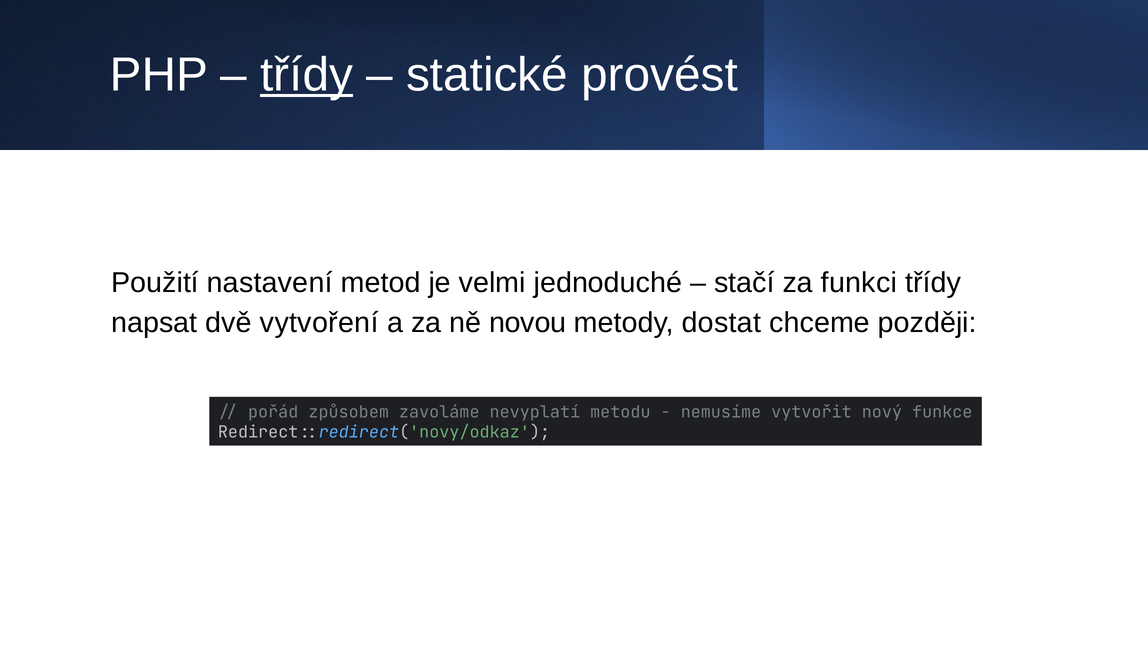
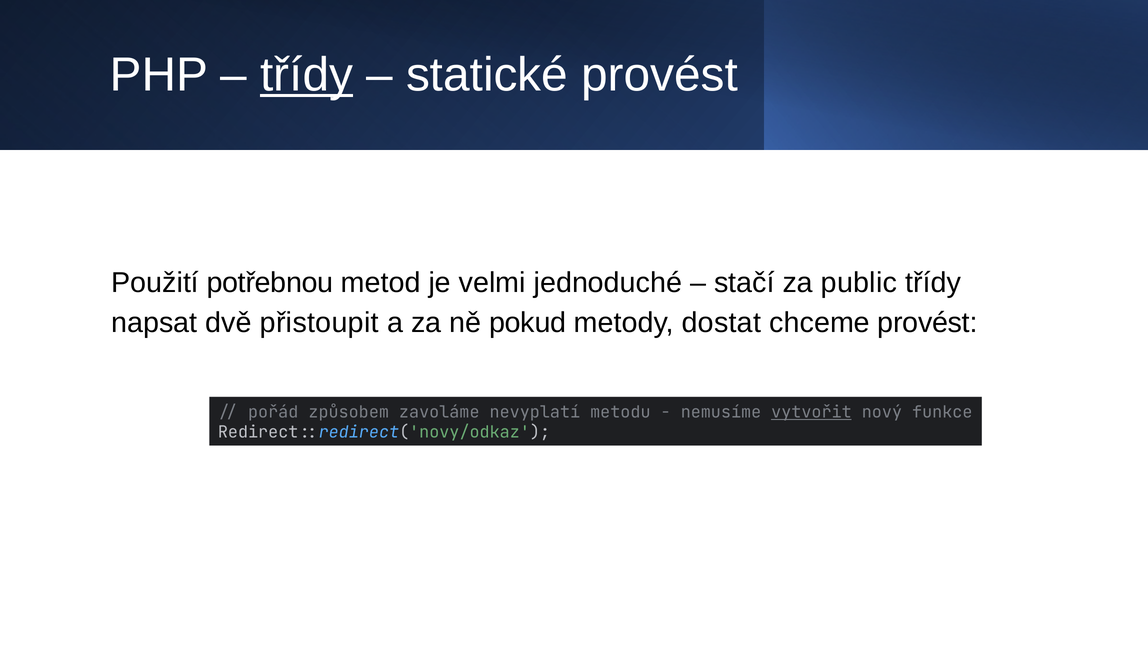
nastavení: nastavení -> potřebnou (270, 283)
funkci: funkci -> public (859, 283)
vytvoření: vytvoření -> přistoupit (319, 322)
novou: novou -> pokud (528, 322)
chceme později: později -> provést (927, 322)
vytvořit underline: none -> present (811, 412)
